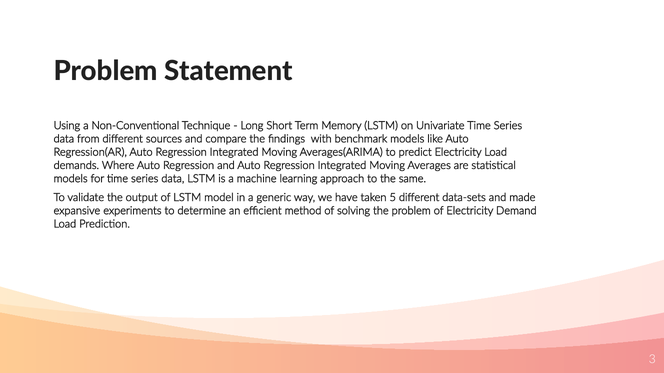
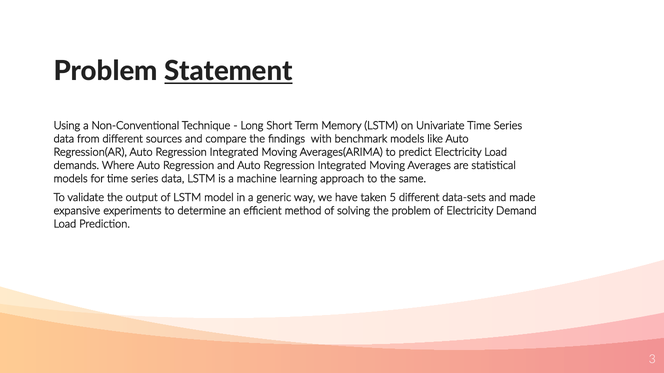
Statement underline: none -> present (228, 71)
